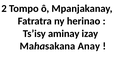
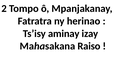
Anay: Anay -> Raiso (89, 46)
